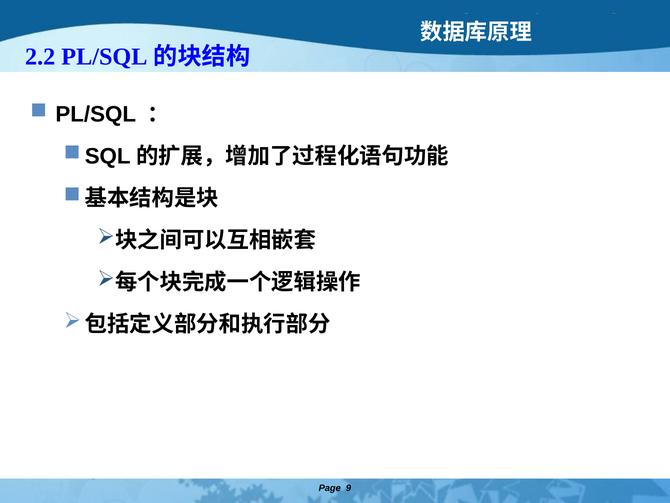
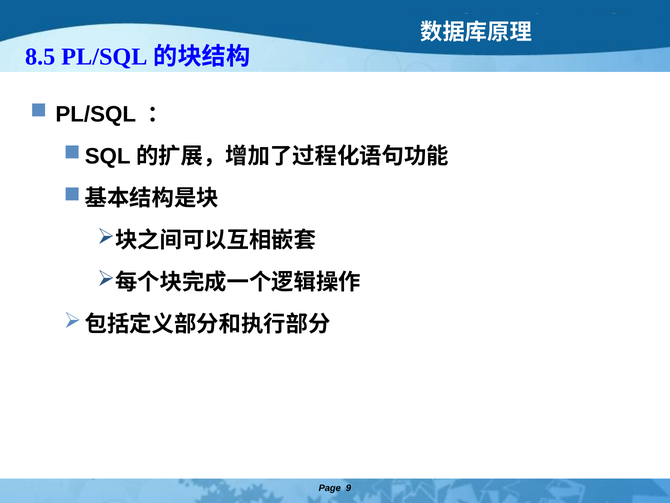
2.2: 2.2 -> 8.5 (40, 57)
